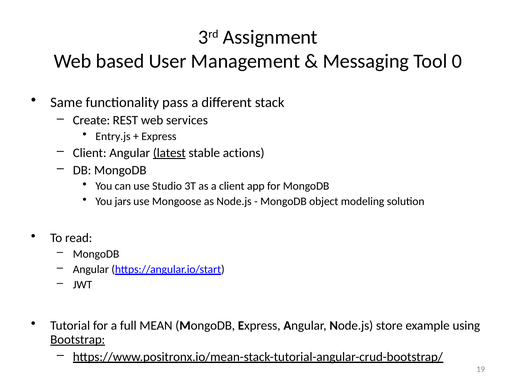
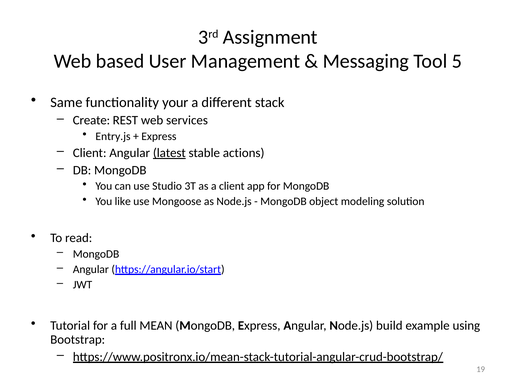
0: 0 -> 5 (457, 61)
pass: pass -> your (175, 102)
jars: jars -> like (123, 201)
store: store -> build (389, 326)
Bootstrap underline: present -> none (78, 340)
